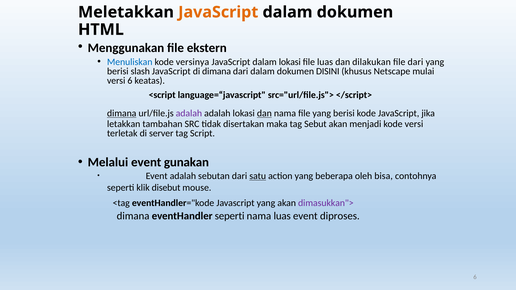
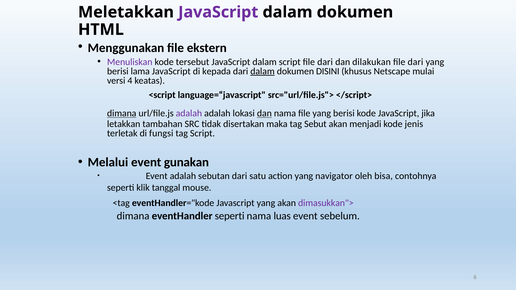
JavaScript colour: orange -> purple (218, 12)
Menuliskan colour: blue -> purple (130, 62)
versinya: versinya -> tersebut (193, 62)
dalam lokasi: lokasi -> script (290, 62)
luas: luas -> dari (325, 62)
slash: slash -> lama (140, 71)
di dimana: dimana -> kepada (217, 71)
dalam underline: none -> present (263, 71)
versi 6: 6 -> 4 (130, 81)
kode versi: versi -> jenis (414, 124)
server: server -> fungsi (161, 133)
satu underline: present -> none (258, 176)
beberapa: beberapa -> navigator (334, 176)
disebut: disebut -> tanggal (166, 188)
diproses: diproses -> sebelum (340, 216)
